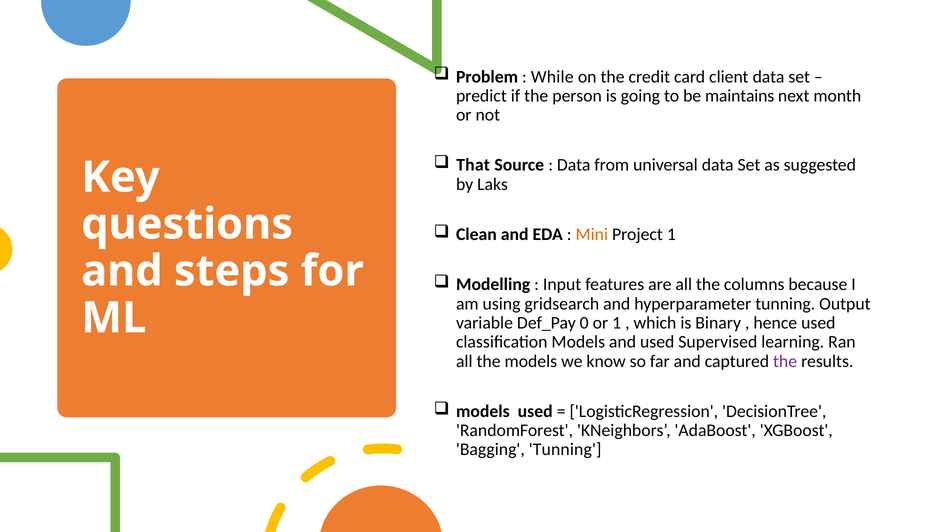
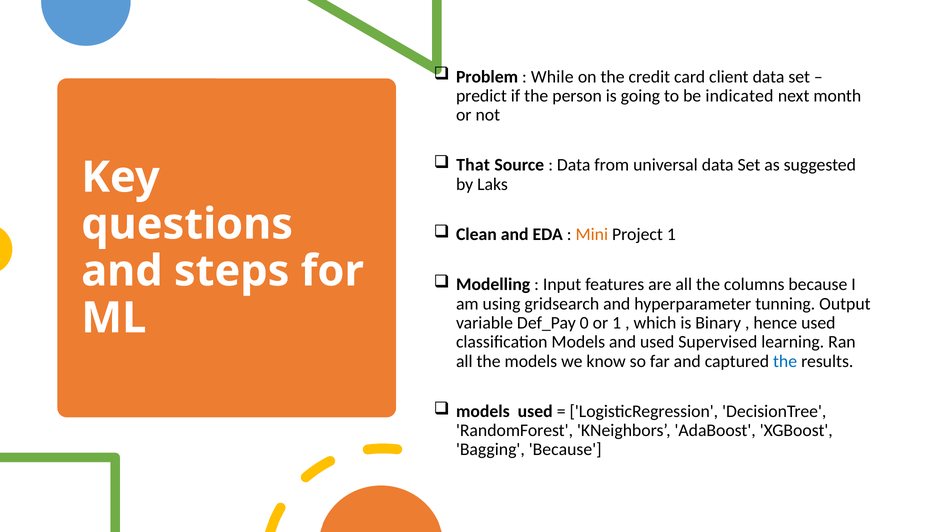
maintains: maintains -> indicated (739, 96)
the colour: purple -> blue (785, 361)
Bagging Tunning: Tunning -> Because (565, 449)
